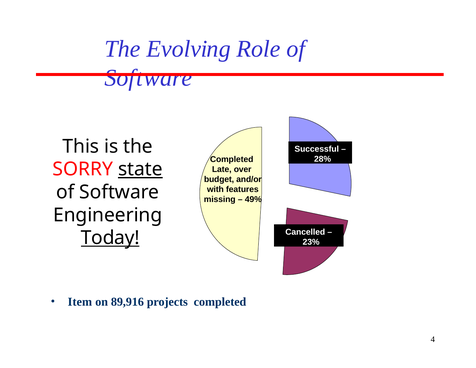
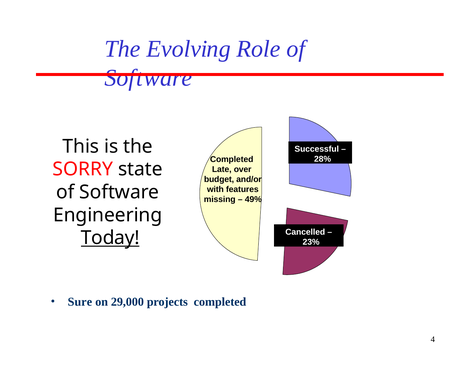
state underline: present -> none (140, 169)
Item: Item -> Sure (80, 302)
89,916: 89,916 -> 29,000 (127, 302)
